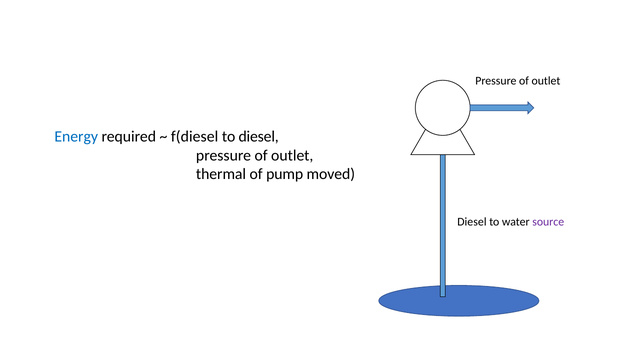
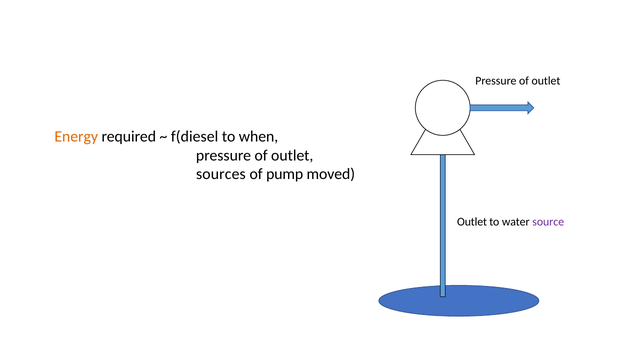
Energy colour: blue -> orange (76, 136)
to diesel: diesel -> when (259, 136)
thermal: thermal -> sources (221, 174)
Diesel: Diesel -> Outlet (472, 222)
